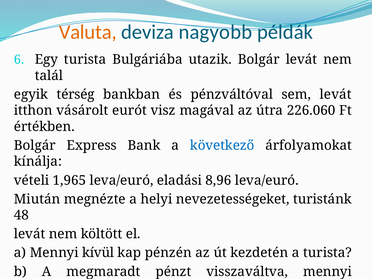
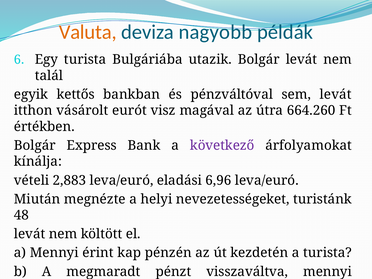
térség: térség -> kettős (76, 94)
226.060: 226.060 -> 664.260 (311, 111)
következő colour: blue -> purple (222, 145)
1,965: 1,965 -> 2,883 (69, 180)
8,96: 8,96 -> 6,96 (218, 180)
kívül: kívül -> érint (98, 253)
